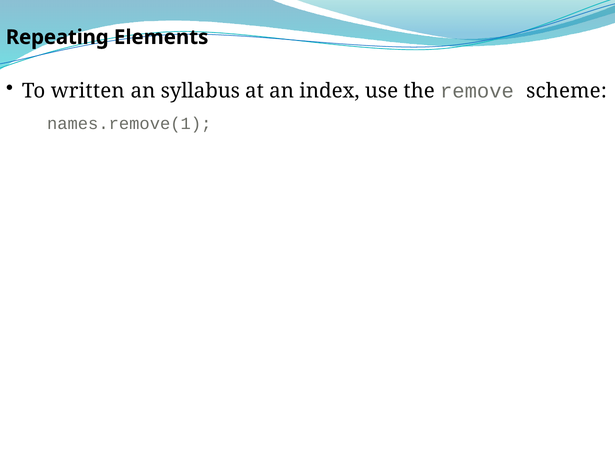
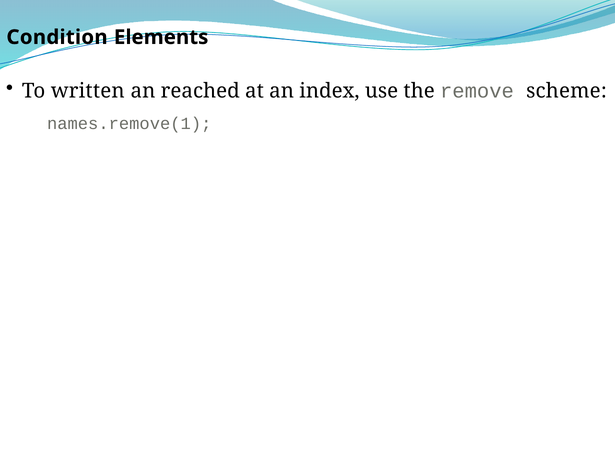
Repeating: Repeating -> Condition (57, 37)
syllabus: syllabus -> reached (200, 91)
